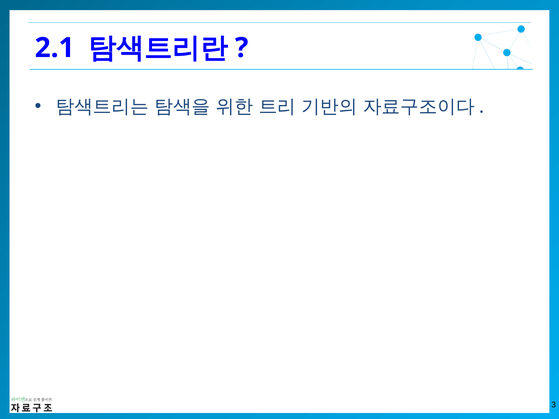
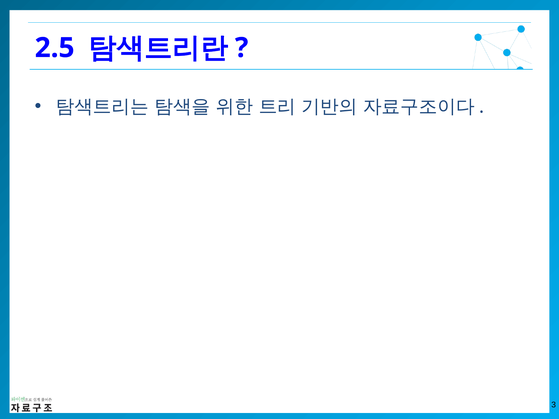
2.1: 2.1 -> 2.5 (55, 48)
